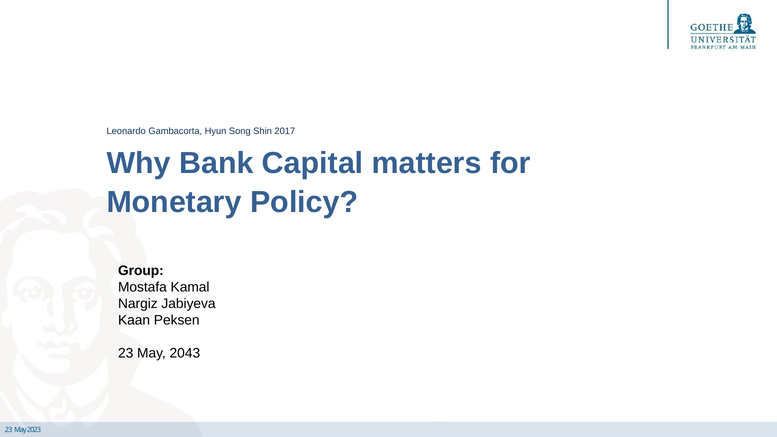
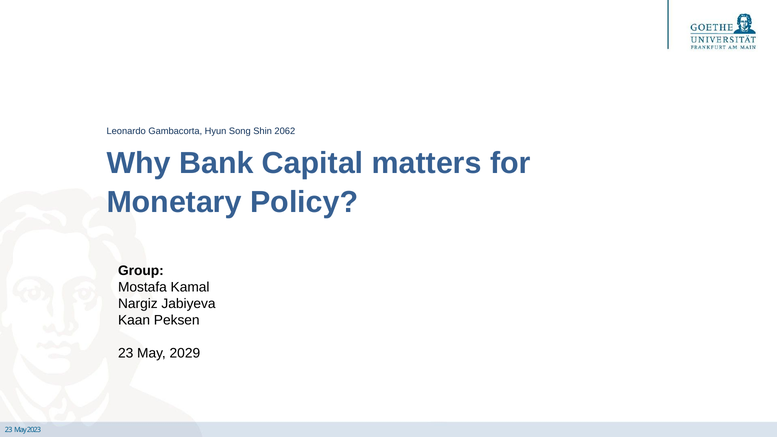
2017: 2017 -> 2062 (285, 131)
2043: 2043 -> 2029 (185, 353)
